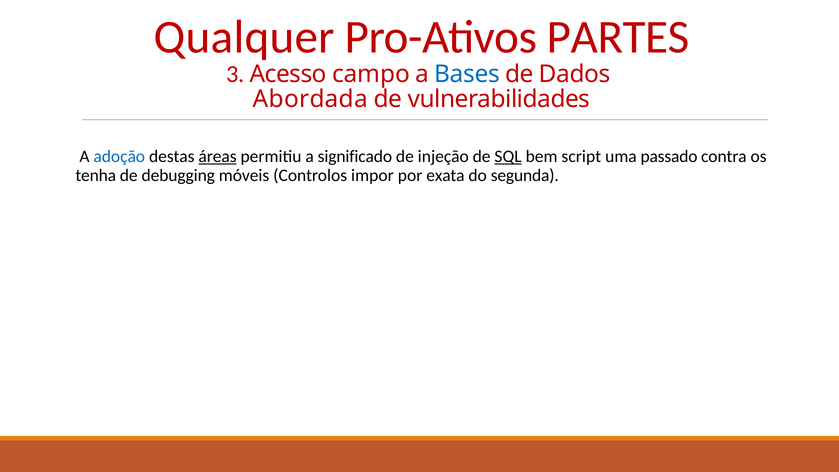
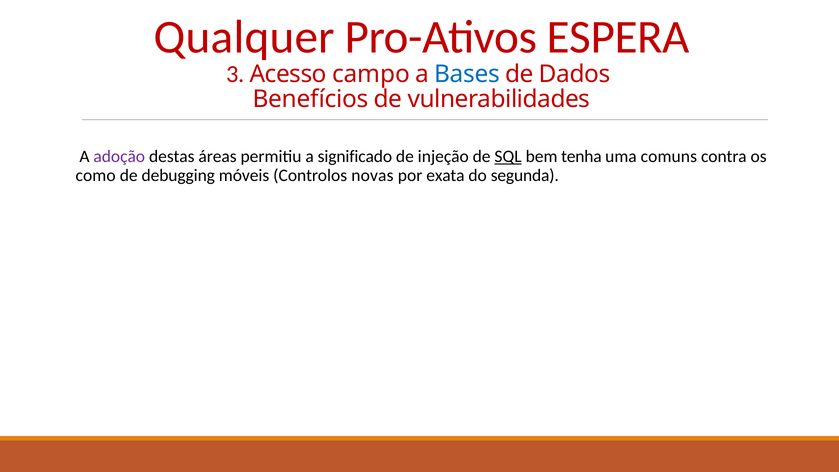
PARTES: PARTES -> ESPERA (618, 37)
Abordada: Abordada -> Benefícios (311, 99)
adoção colour: blue -> purple (119, 156)
áreas underline: present -> none (218, 156)
script: script -> tenha (581, 156)
passado: passado -> comuns (669, 156)
tenha: tenha -> como (96, 175)
impor: impor -> novas (372, 175)
